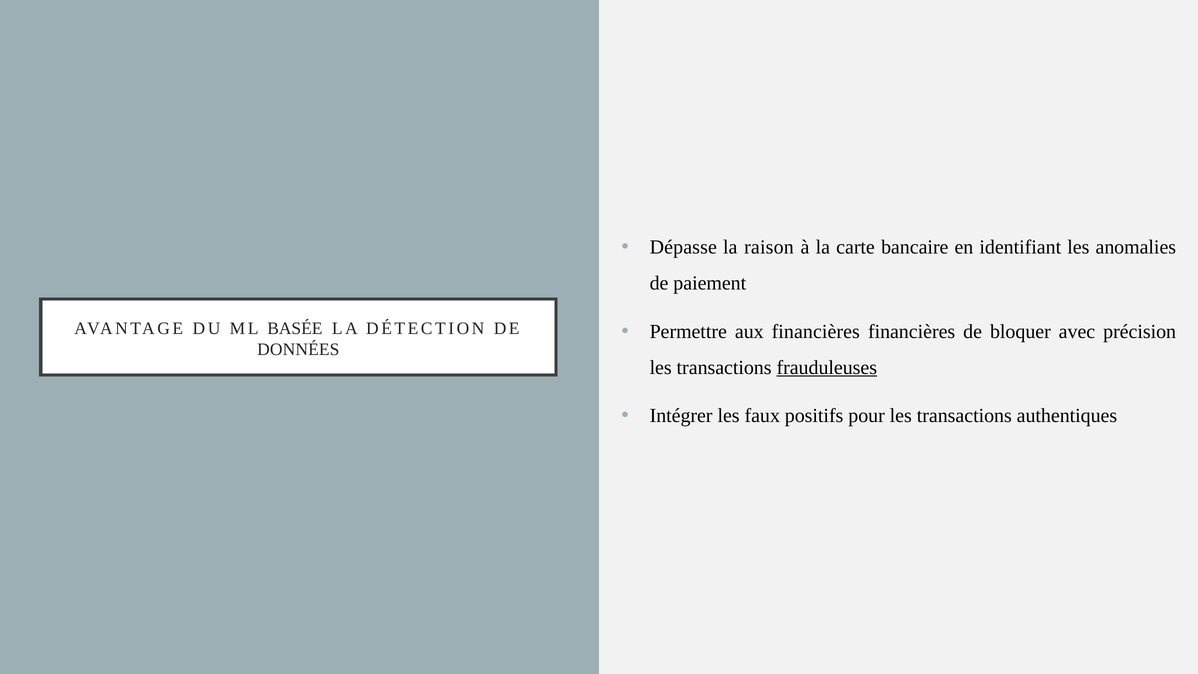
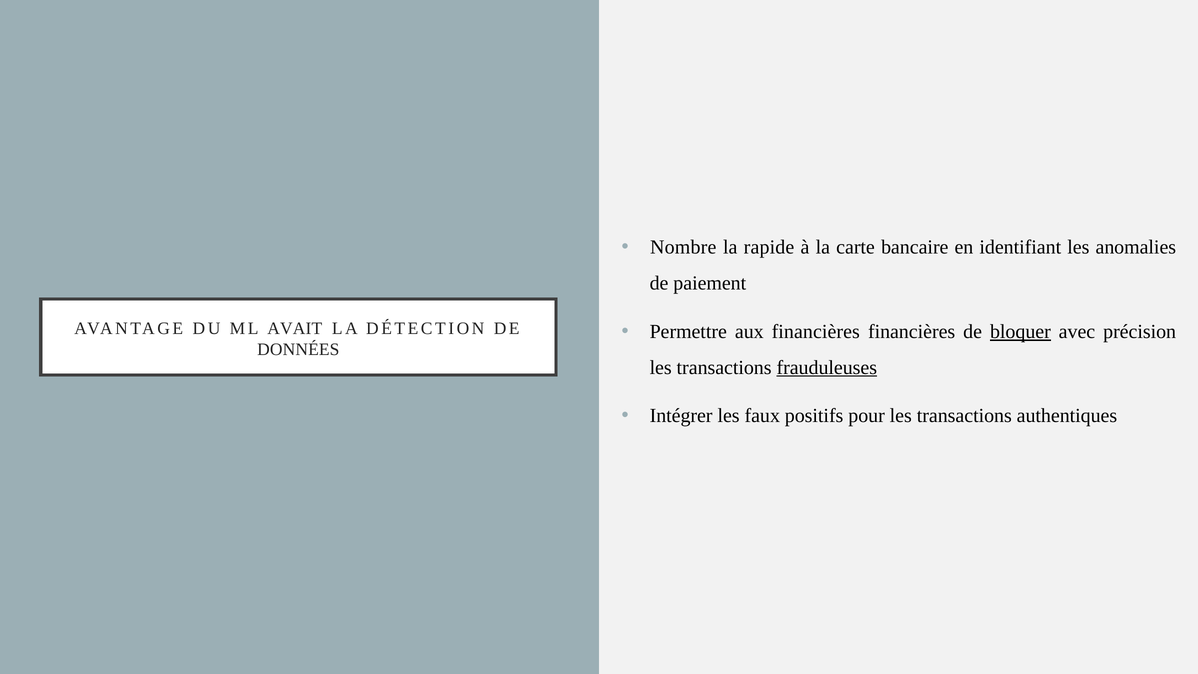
Dépasse: Dépasse -> Nombre (683, 247)
raison: raison -> rapide (769, 247)
BASÉE: BASÉE -> AVAIT (295, 328)
bloquer underline: none -> present (1020, 332)
